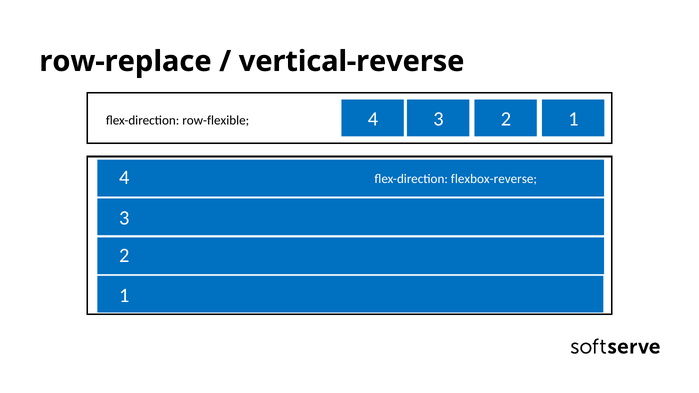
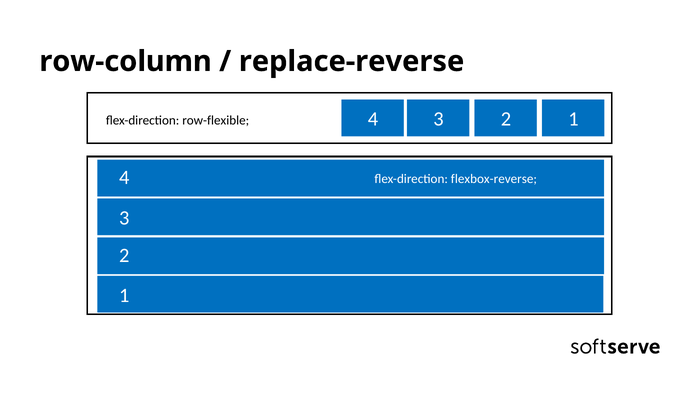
row-replace: row-replace -> row-column (126, 61)
vertical-reverse: vertical-reverse -> replace-reverse (352, 61)
